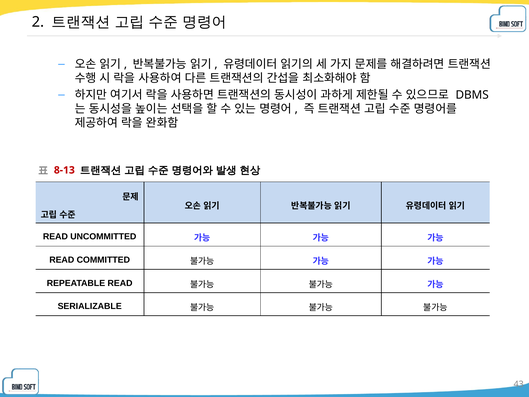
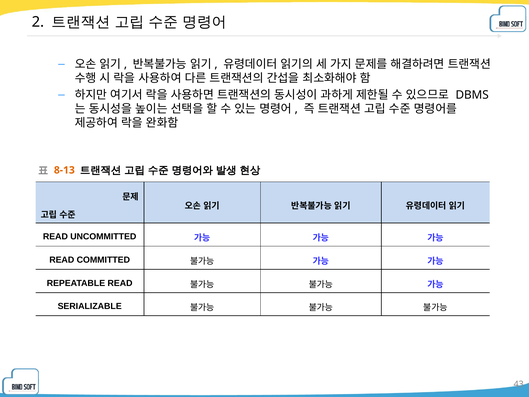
8-13 colour: red -> orange (64, 170)
